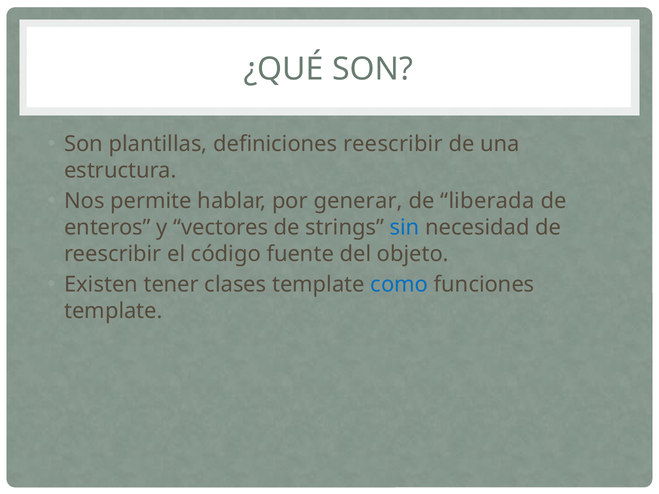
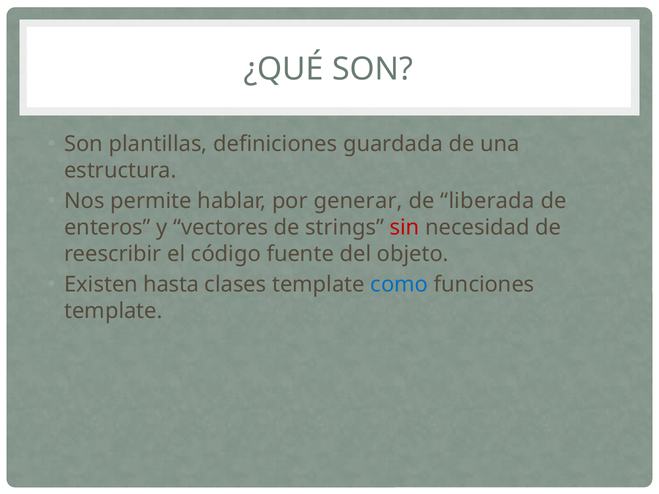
definiciones reescribir: reescribir -> guardada (393, 144)
sin colour: blue -> red (405, 228)
tener: tener -> hasta (171, 285)
